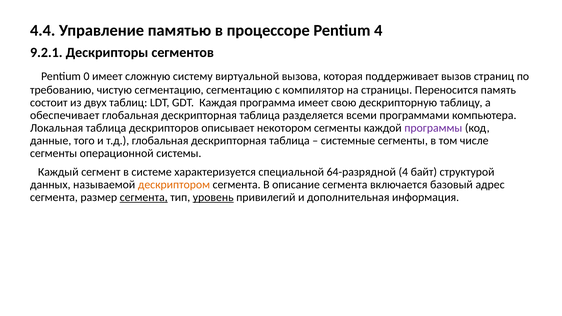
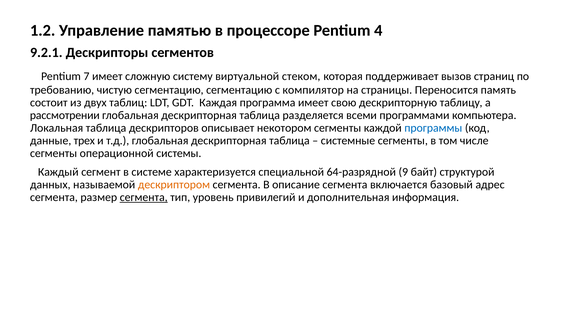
4.4: 4.4 -> 1.2 (43, 30)
0: 0 -> 7 (86, 76)
вызова: вызова -> стеком (301, 76)
обеспечивает: обеспечивает -> рассмотрении (65, 115)
программы colour: purple -> blue (433, 128)
того: того -> трех (84, 141)
64-разрядной 4: 4 -> 9 (403, 172)
уровень underline: present -> none (213, 197)
